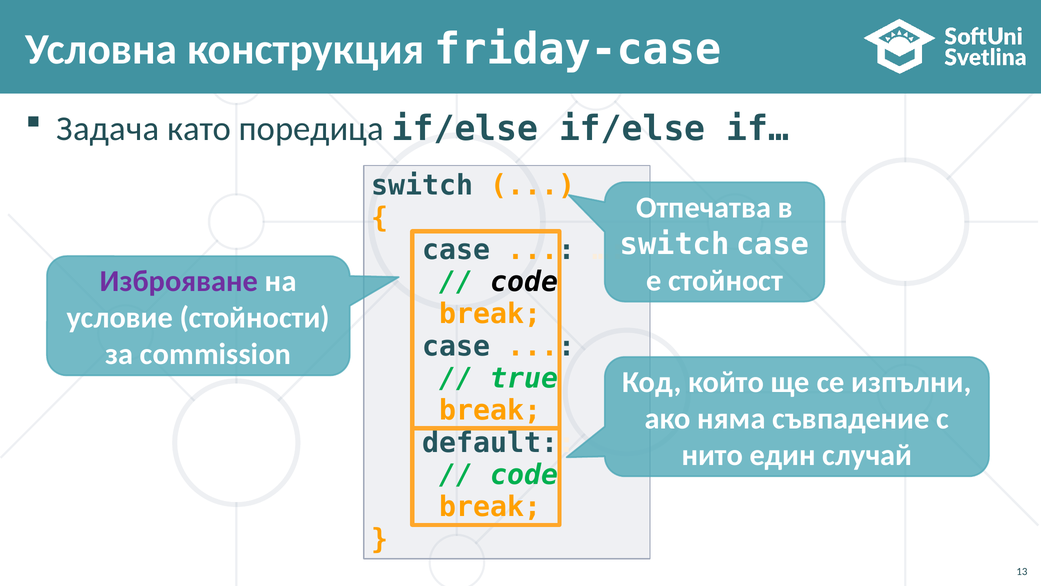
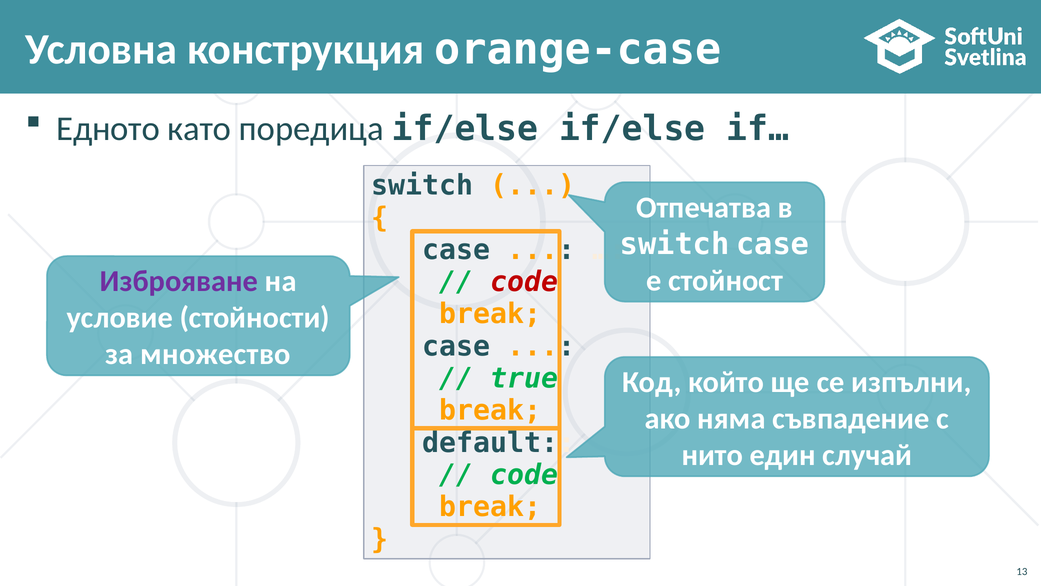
friday-case: friday-case -> orange-case (578, 49)
Задача: Задача -> Едното (108, 129)
code colour: black -> red (524, 282)
commission: commission -> множество (215, 354)
